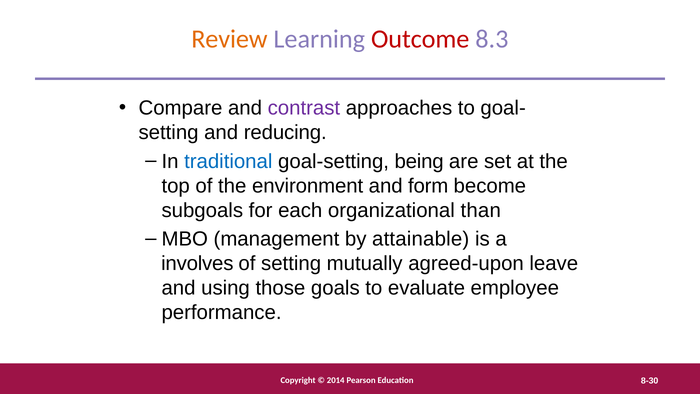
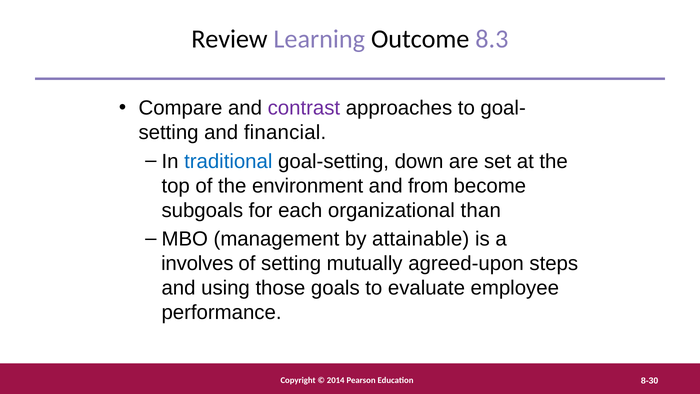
Review colour: orange -> black (229, 39)
Outcome colour: red -> black (420, 39)
reducing: reducing -> financial (285, 133)
being: being -> down (419, 161)
form: form -> from (428, 186)
leave: leave -> steps (554, 263)
